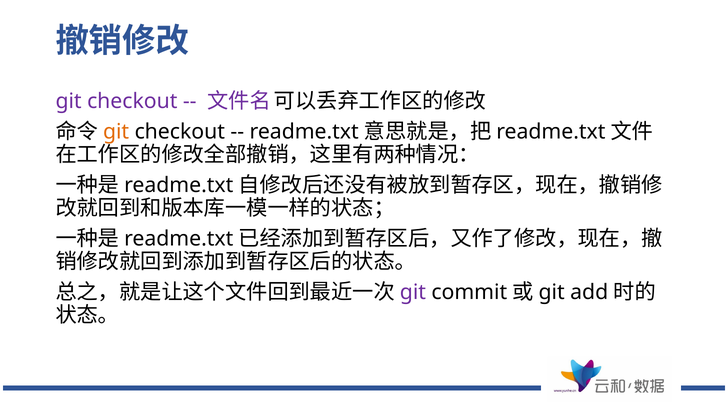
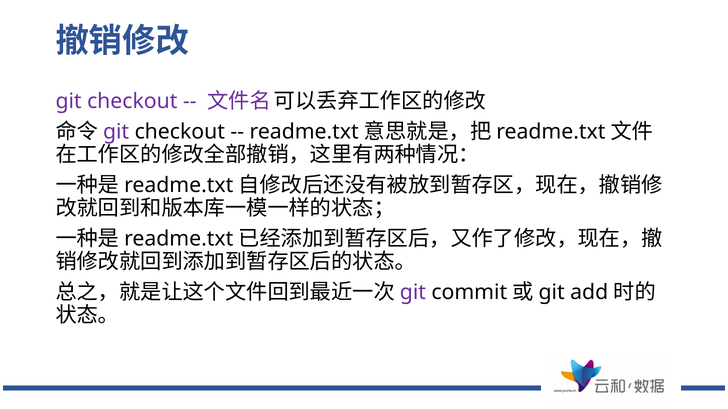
git colour: orange -> purple (116, 132)
